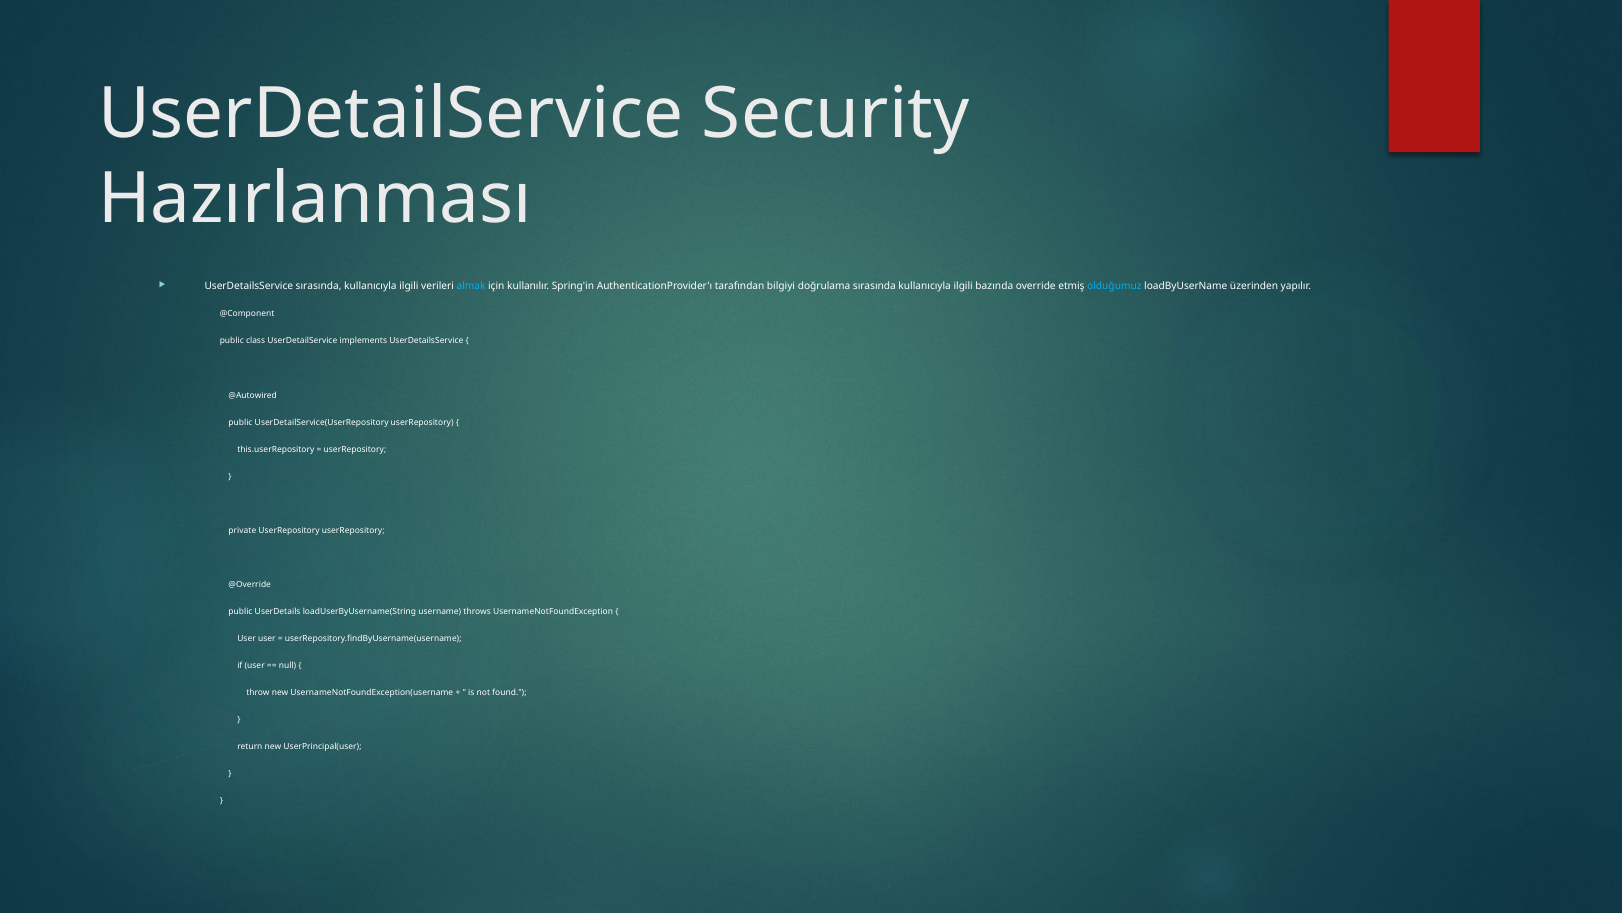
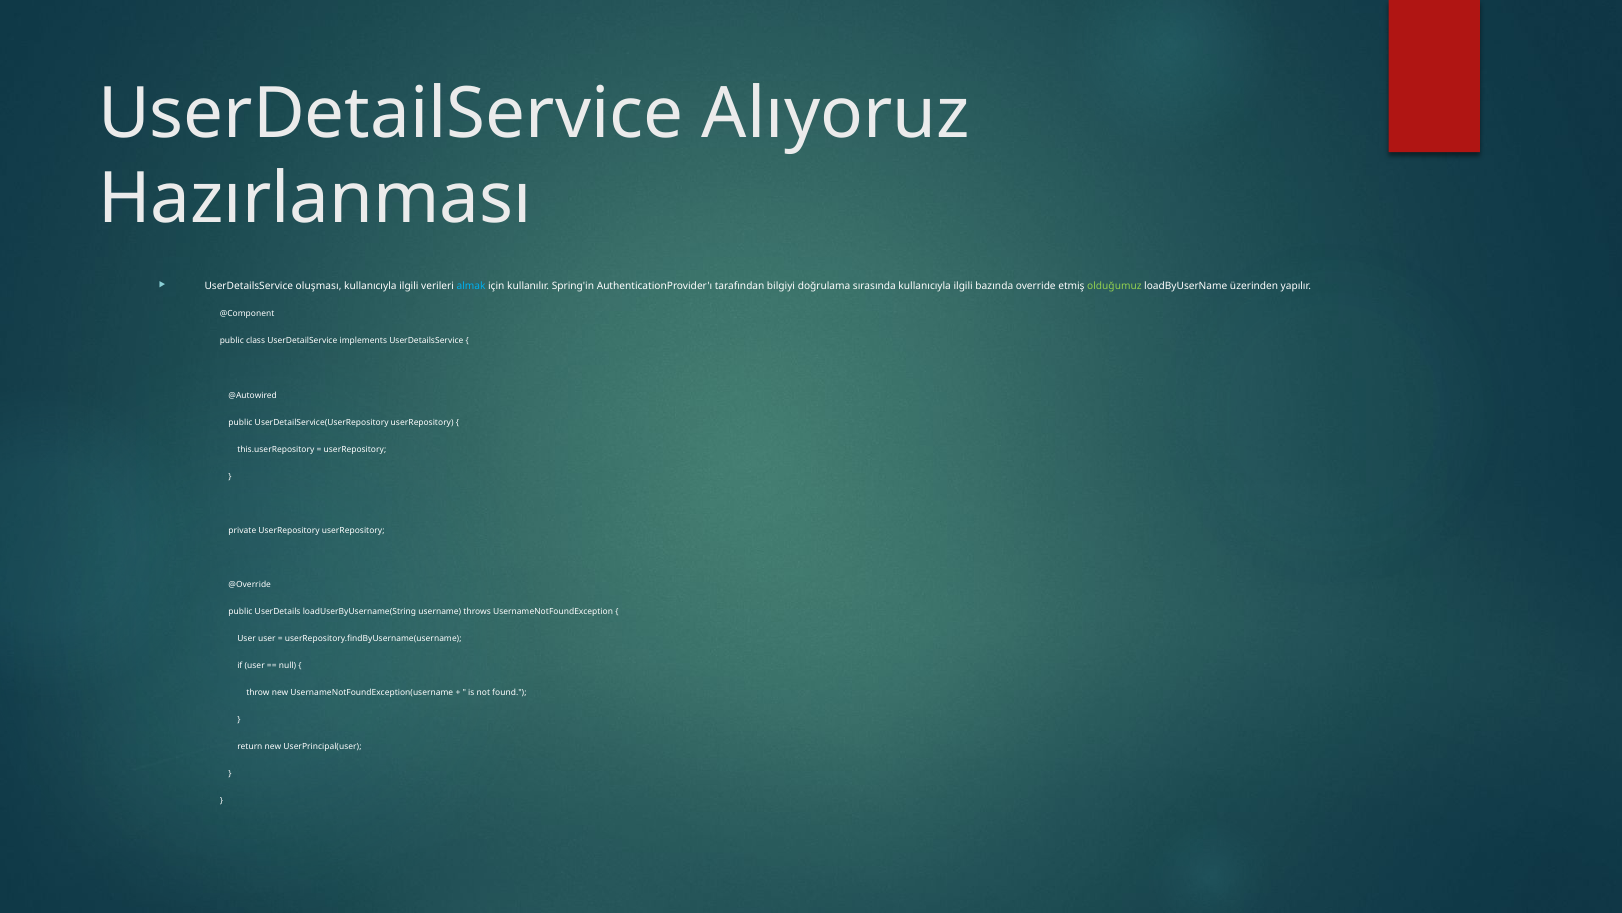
Security: Security -> Alıyoruz (836, 114)
UserDetailsService sırasında: sırasında -> oluşması (319, 286)
olduğumuz colour: light blue -> light green (1114, 286)
